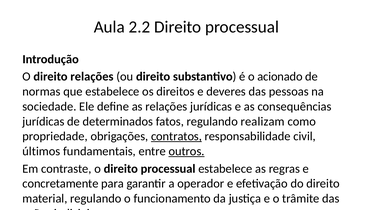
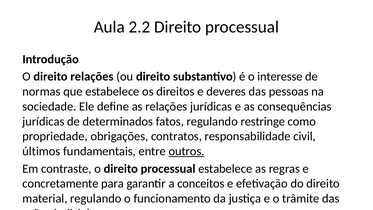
acionado: acionado -> interesse (280, 77)
realizam: realizam -> restringe (263, 121)
contratos underline: present -> none (176, 136)
operador: operador -> conceitos (201, 183)
